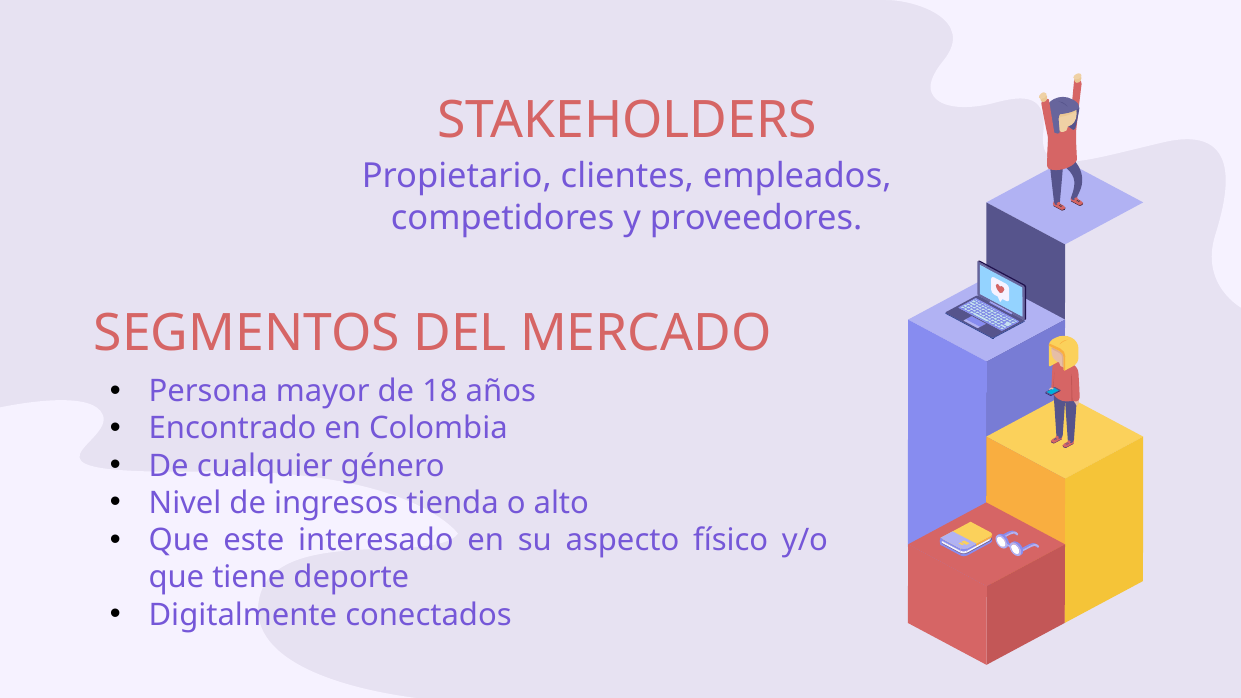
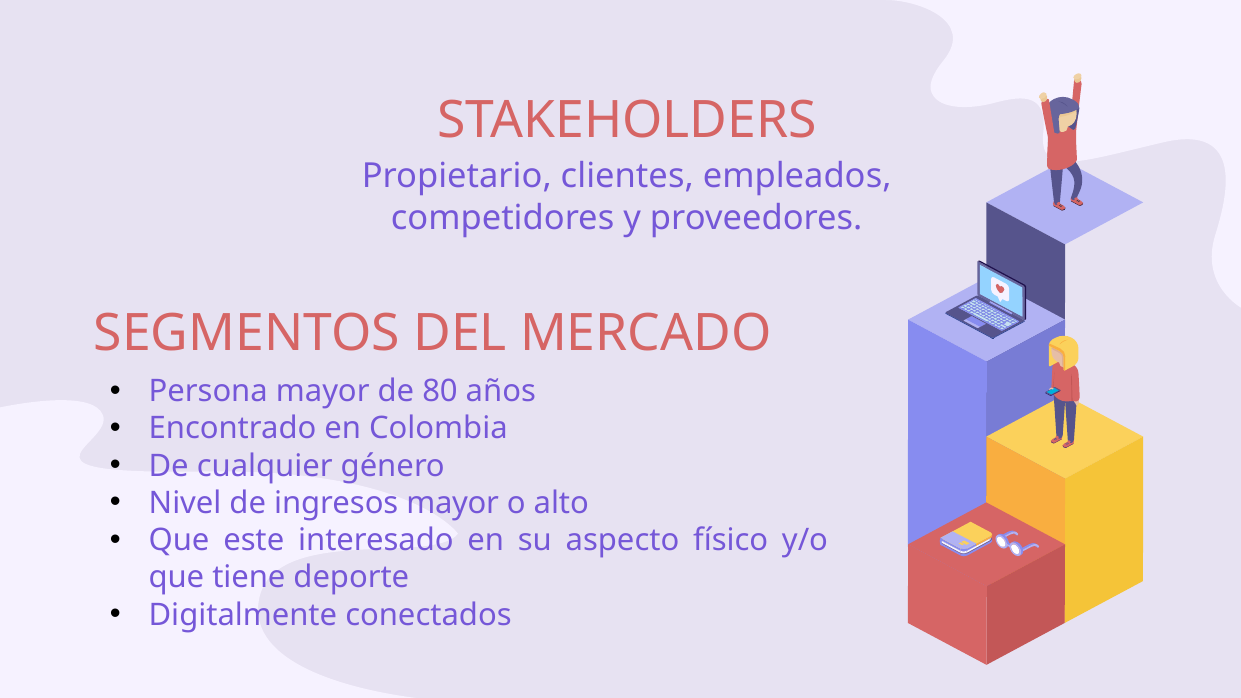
18: 18 -> 80 (440, 392)
ingresos tienda: tienda -> mayor (453, 503)
